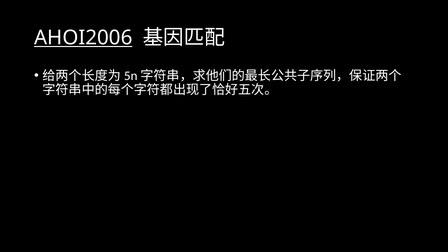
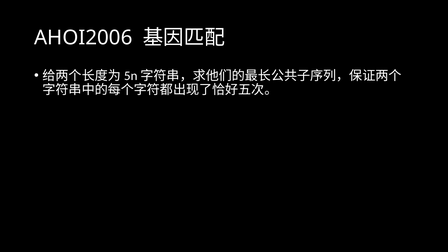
AHOI2006 underline: present -> none (83, 38)
